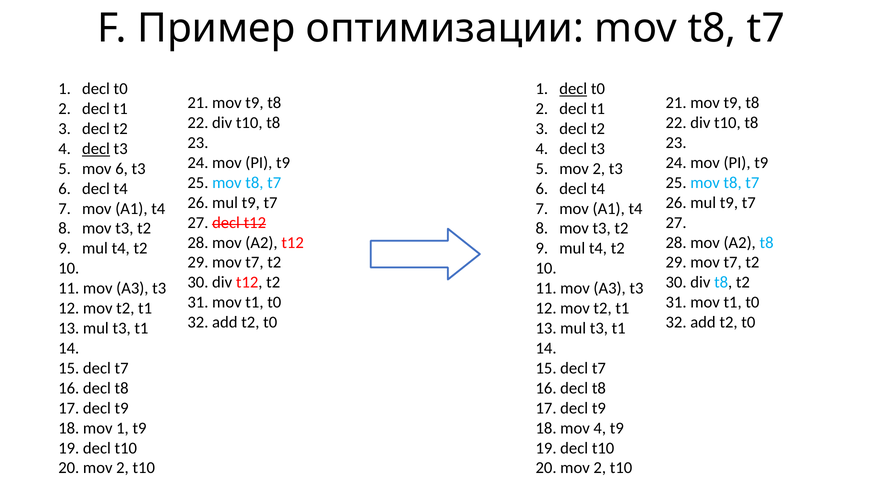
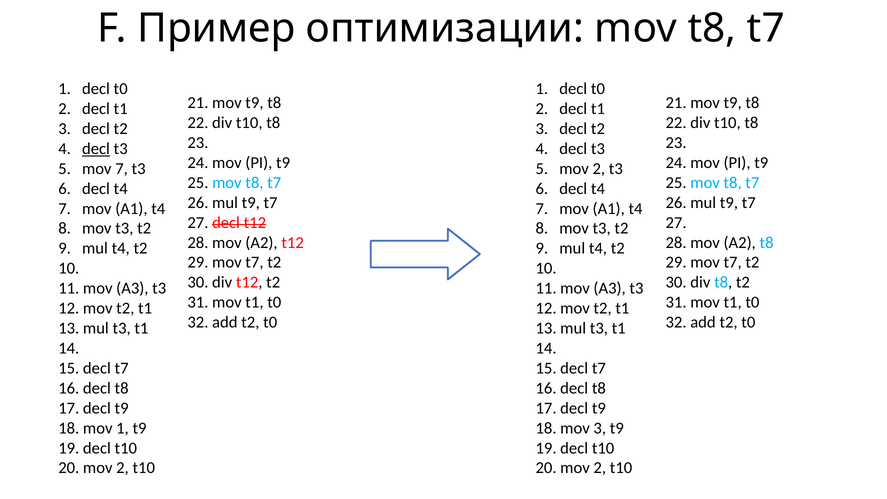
decl underline: present -> none (573, 89)
mov 6: 6 -> 7 (122, 169)
mov 4: 4 -> 3 (600, 428)
